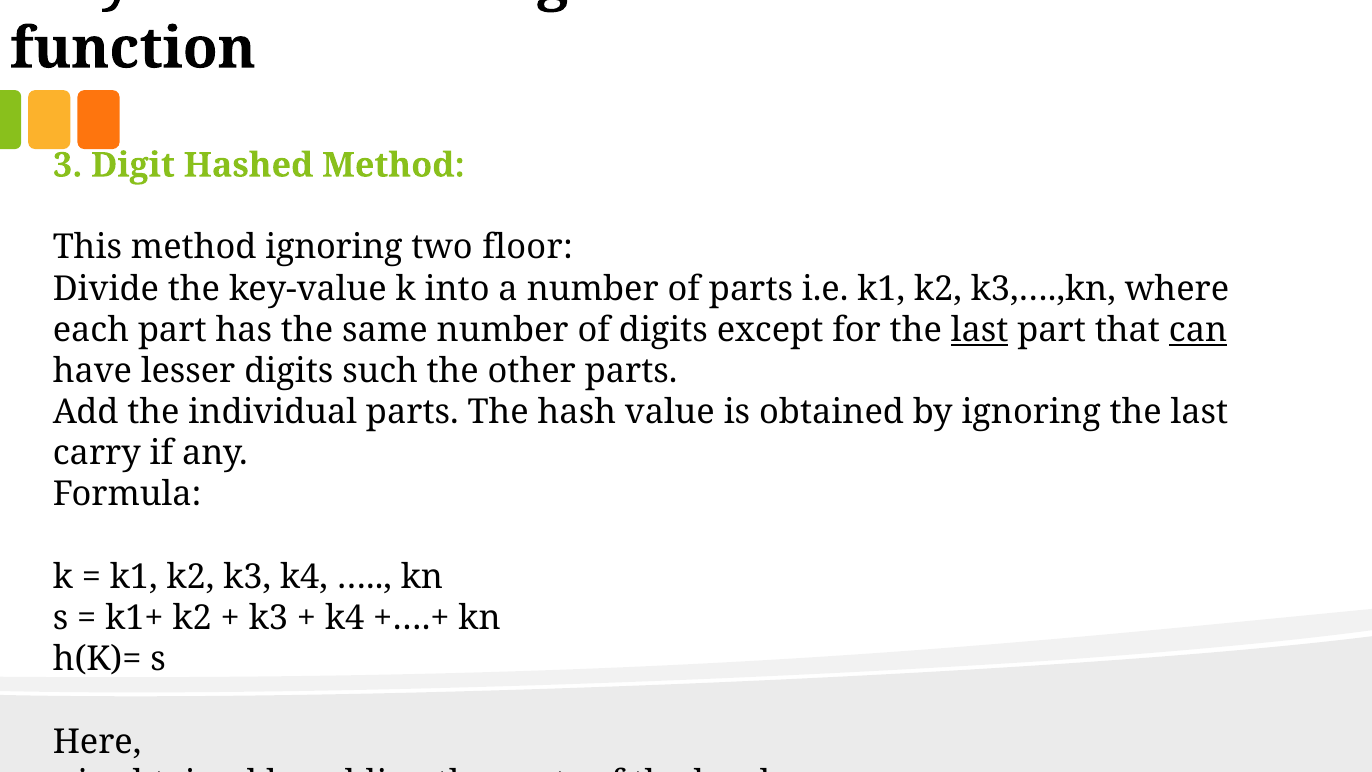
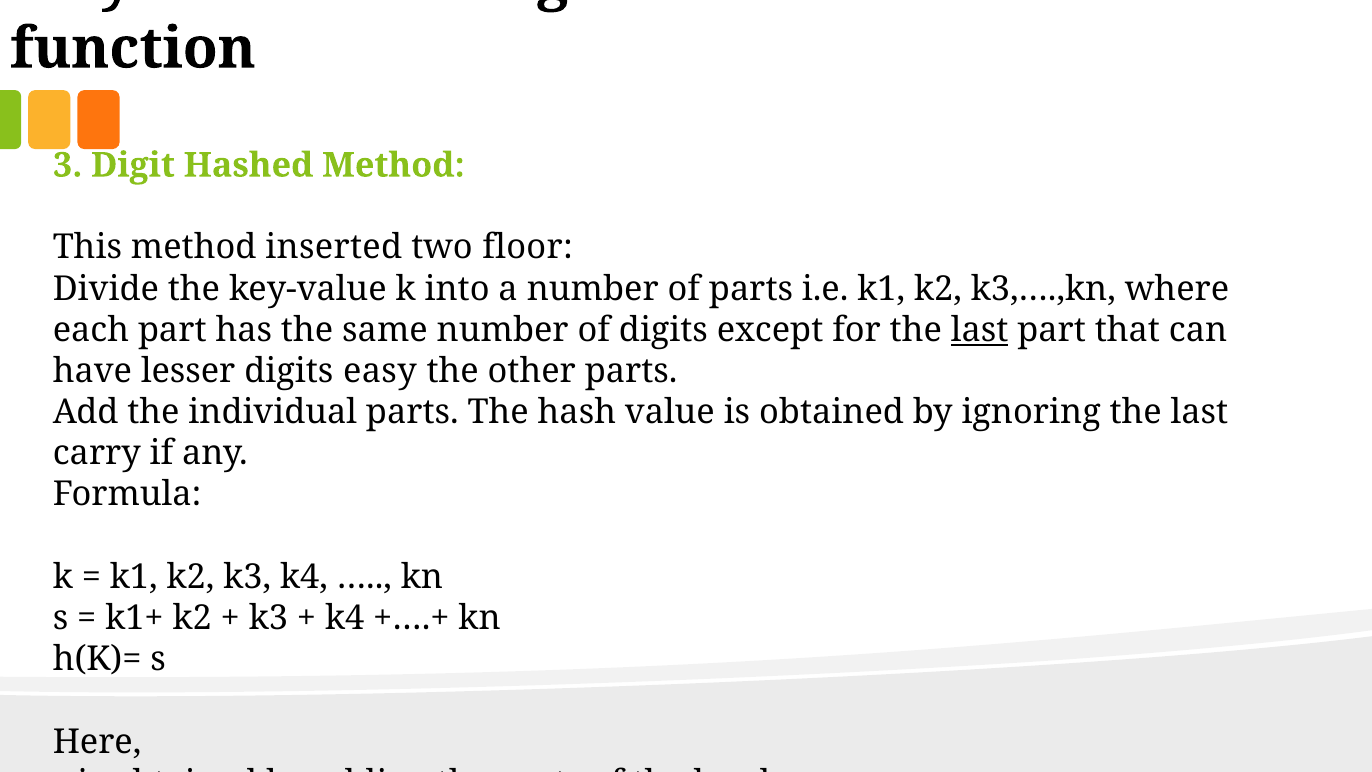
method ignoring: ignoring -> inserted (334, 248)
can underline: present -> none (1198, 330)
such: such -> easy (380, 371)
